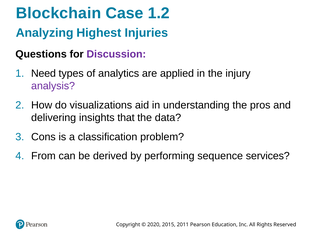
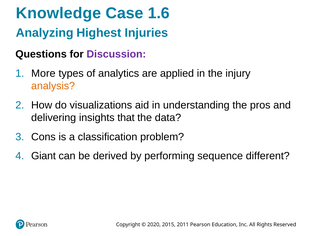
Blockchain: Blockchain -> Knowledge (58, 13)
1.2: 1.2 -> 1.6 (159, 13)
Need: Need -> More (43, 73)
analysis colour: purple -> orange (53, 86)
From: From -> Giant (43, 156)
services: services -> different (268, 156)
